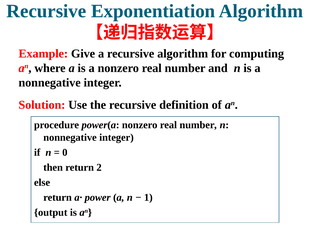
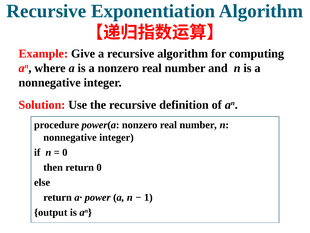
return 2: 2 -> 0 (99, 167)
